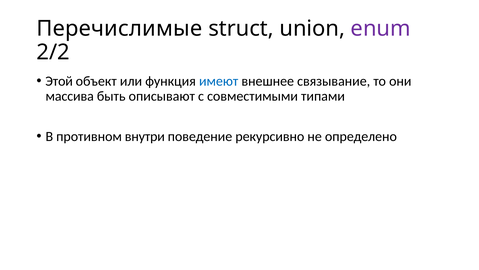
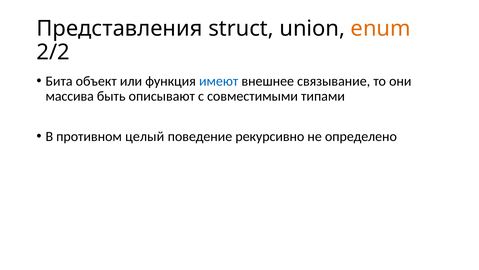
Перечислимые: Перечислимые -> Представления (119, 28)
enum colour: purple -> orange (381, 28)
Этой: Этой -> Бита (59, 81)
внутри: внутри -> целый (145, 136)
